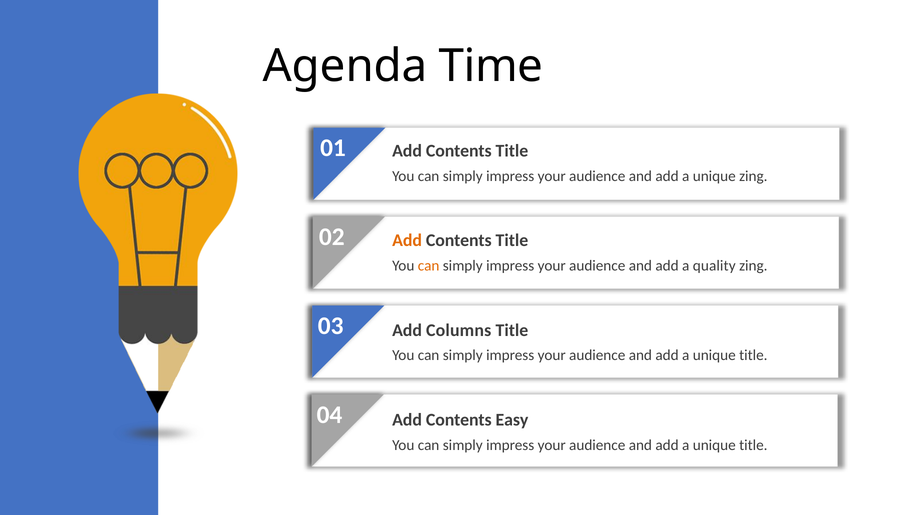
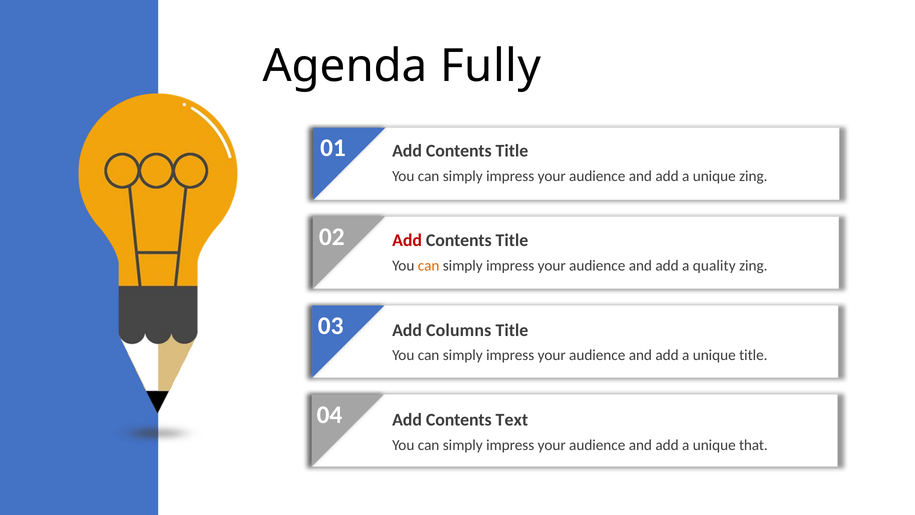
Time: Time -> Fully (491, 66)
Add colour: orange -> red (407, 240)
Easy: Easy -> Text (512, 419)
title: title -> that (753, 445)
